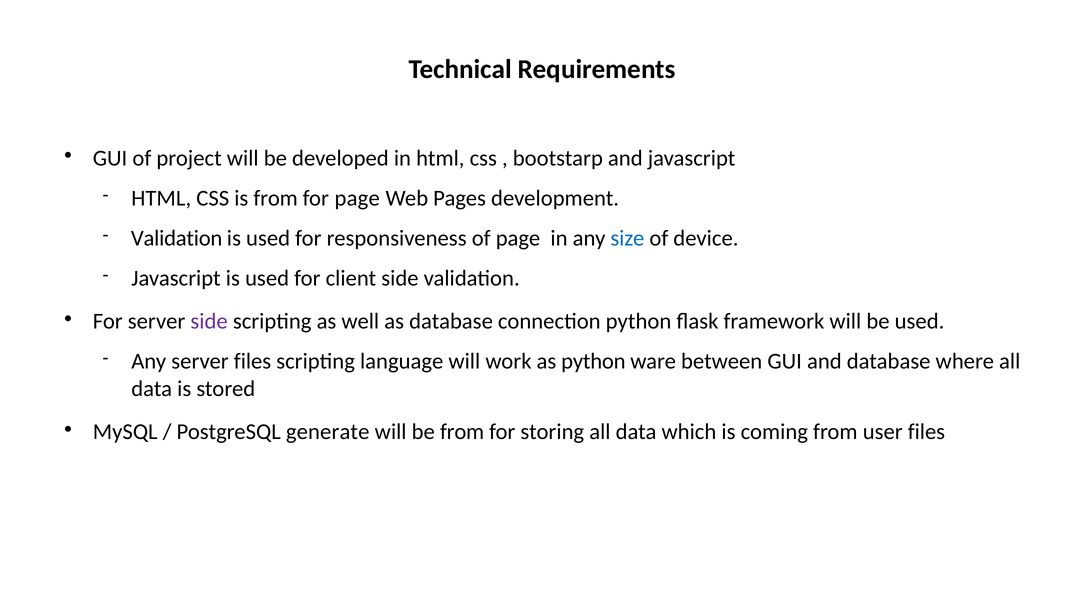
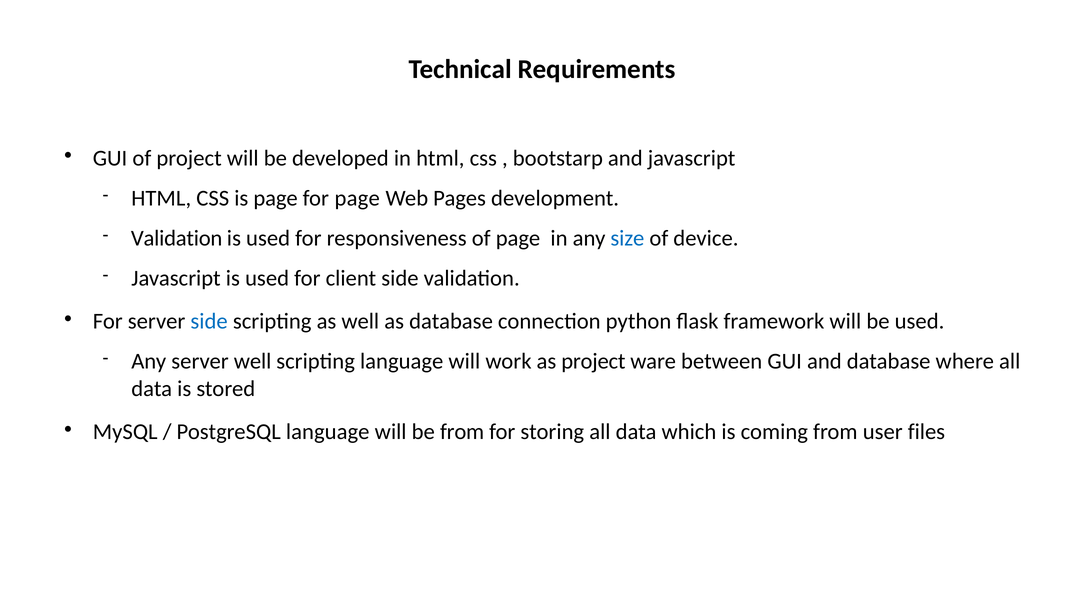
is from: from -> page (276, 198)
side colour: purple -> blue (209, 322)
server files: files -> well (253, 362)
as python: python -> project (593, 362)
PostgreSQL generate: generate -> language (328, 432)
